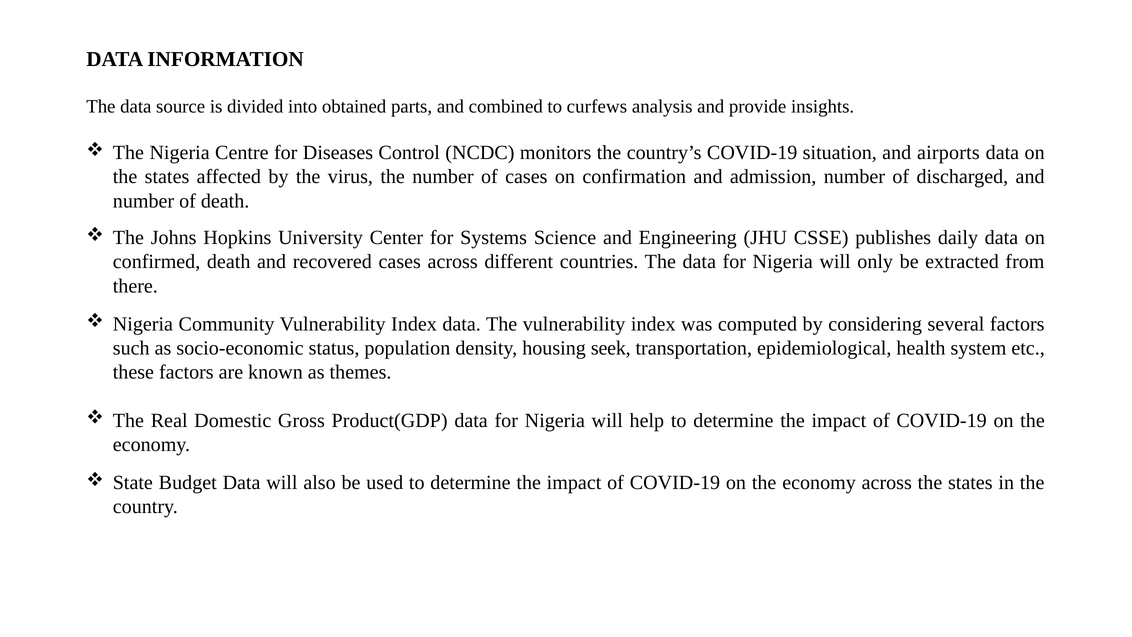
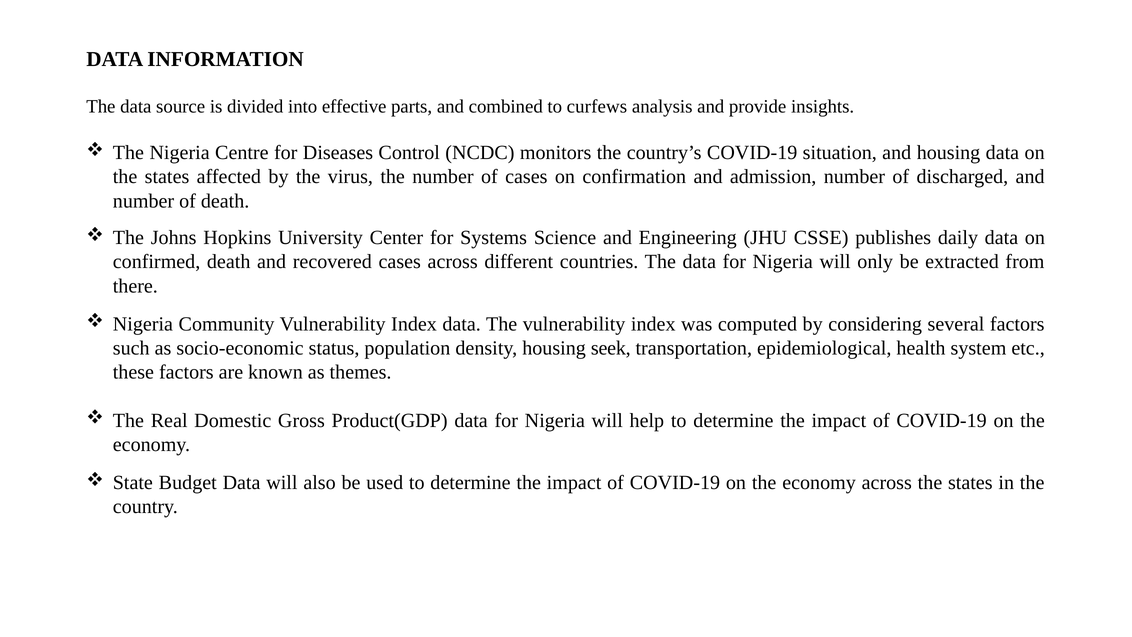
obtained: obtained -> effective (354, 107)
and airports: airports -> housing (948, 153)
